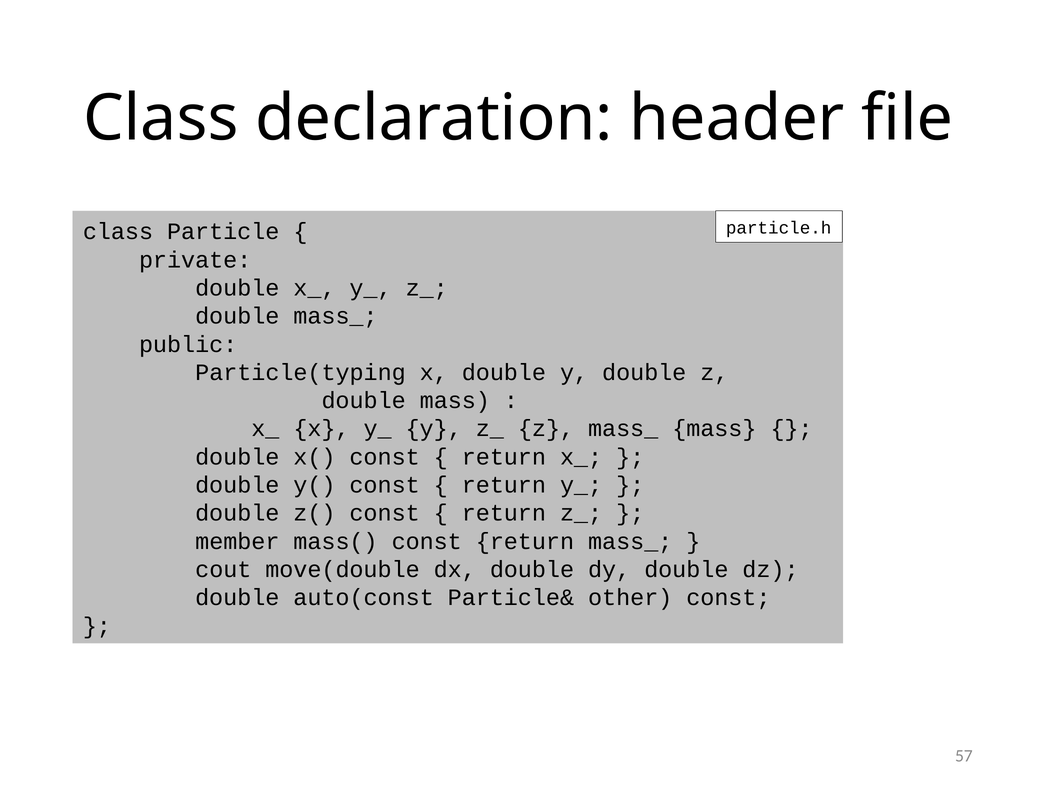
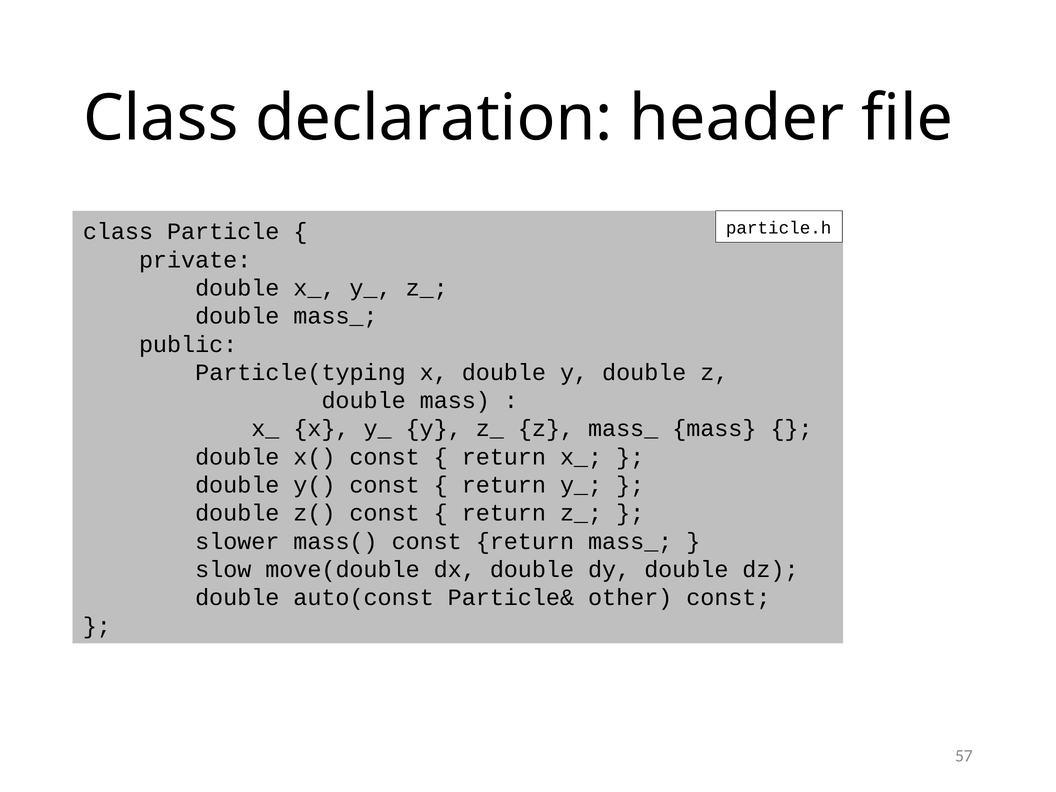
member: member -> slower (237, 541)
cout: cout -> slow (223, 569)
